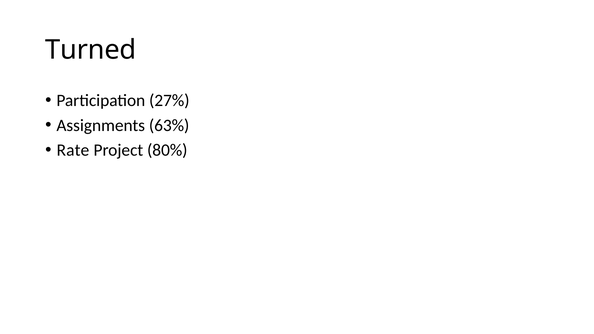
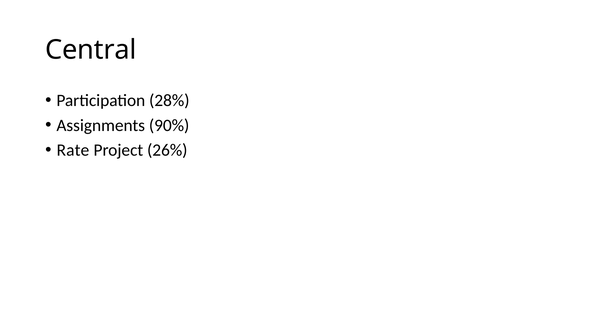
Turned: Turned -> Central (91, 50)
27%: 27% -> 28% (169, 100)
63%: 63% -> 90% (169, 125)
80%: 80% -> 26% (167, 150)
